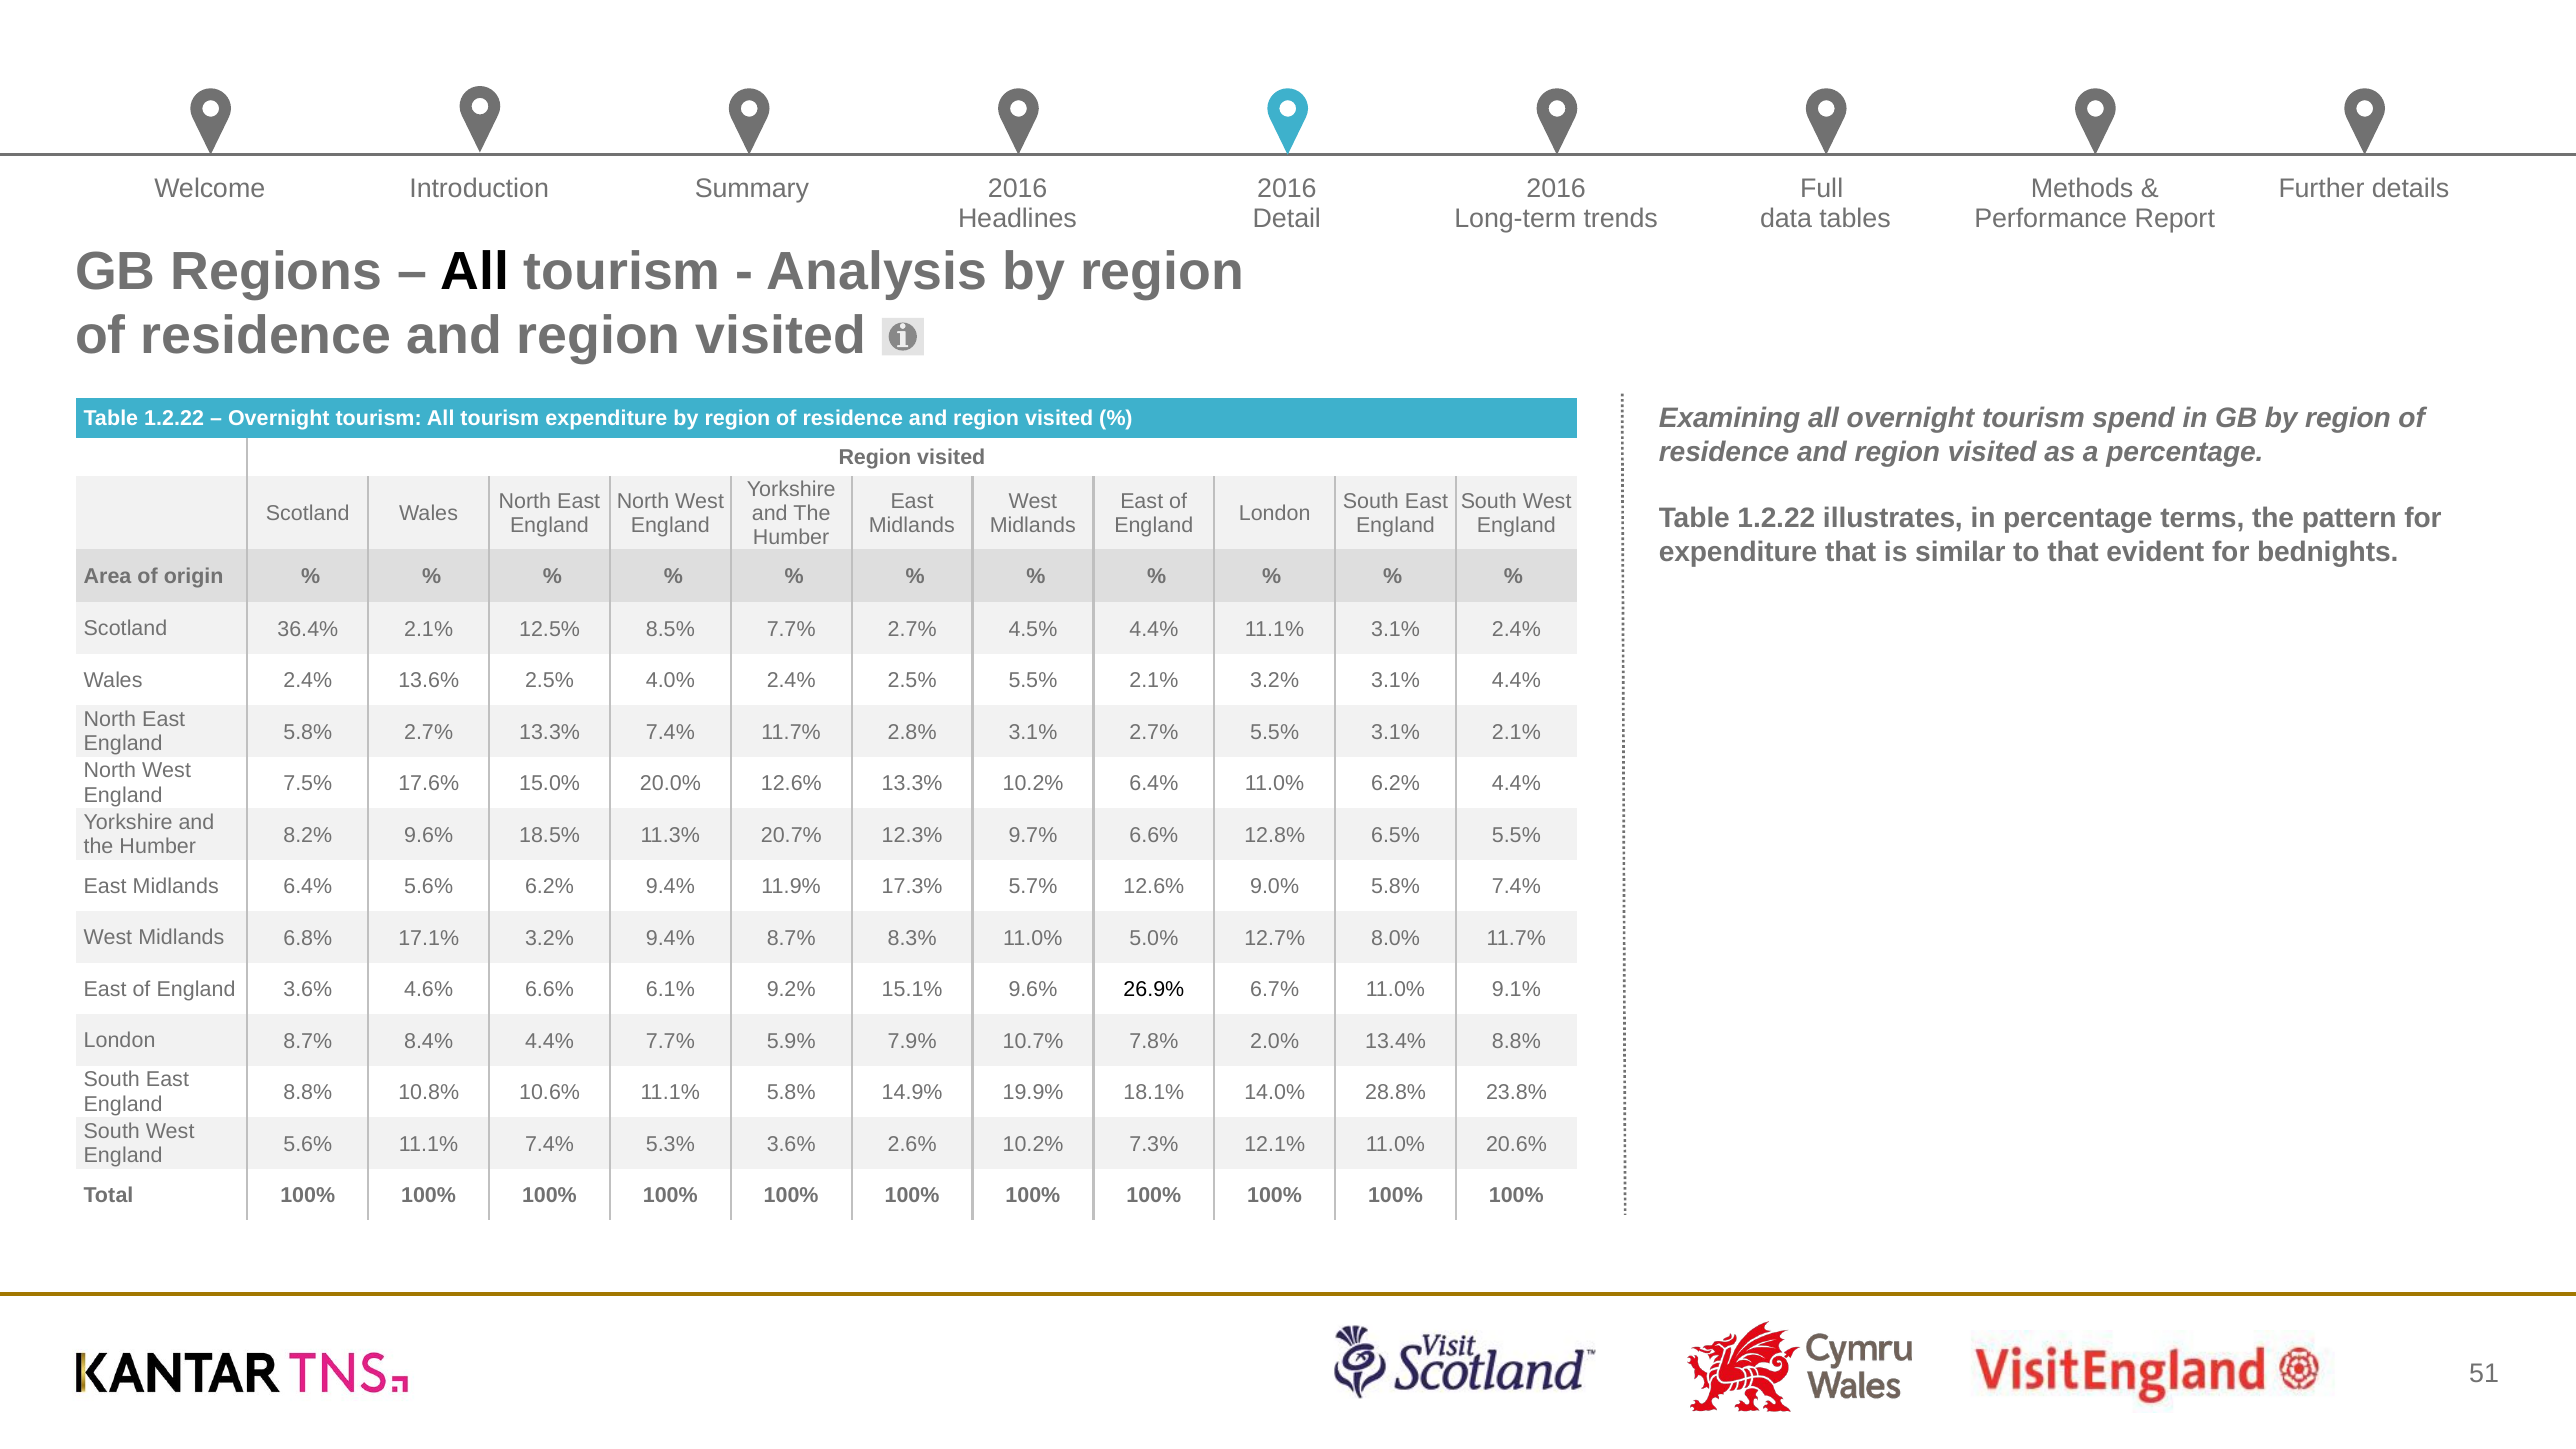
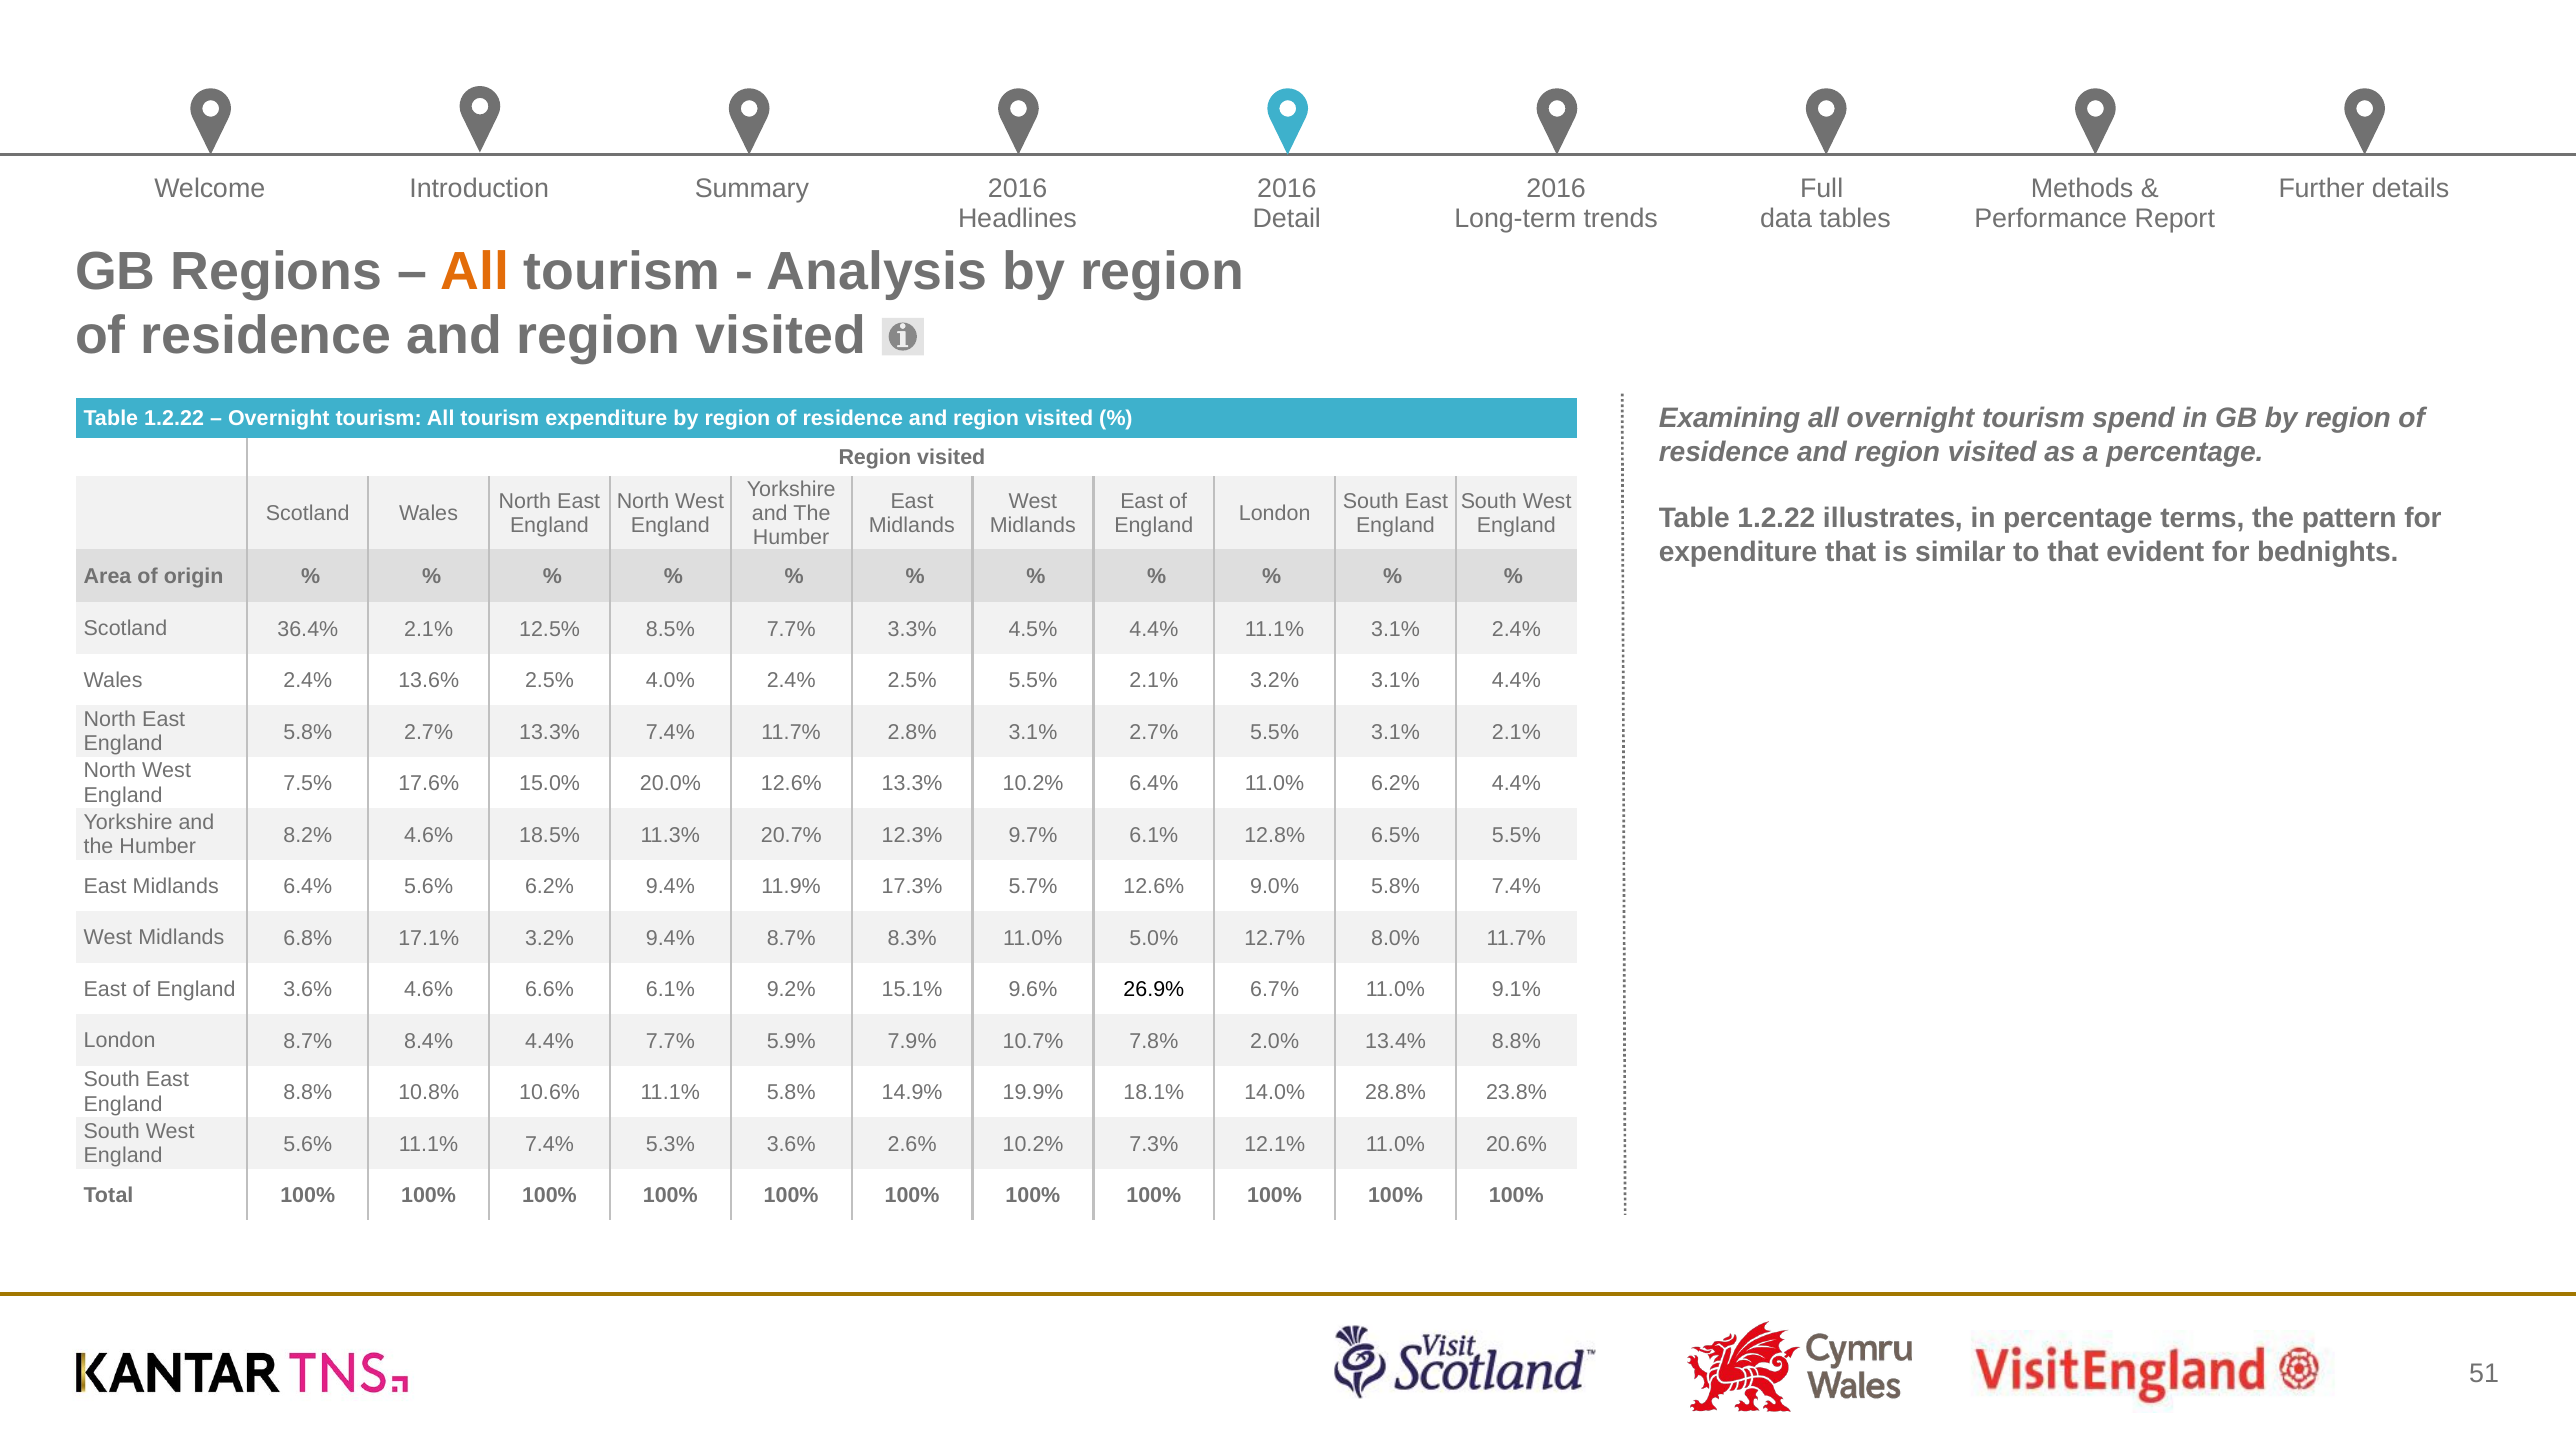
All colour: black -> orange (475, 271)
7.7% 2.7%: 2.7% -> 3.3% (912, 629)
8.2% 9.6%: 9.6% -> 4.6% (429, 835)
9.7% 6.6%: 6.6% -> 6.1% (1154, 835)
